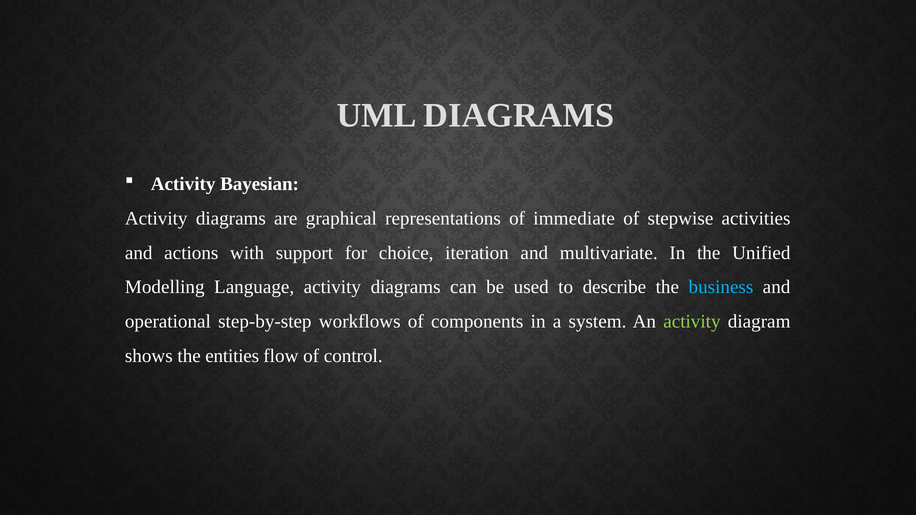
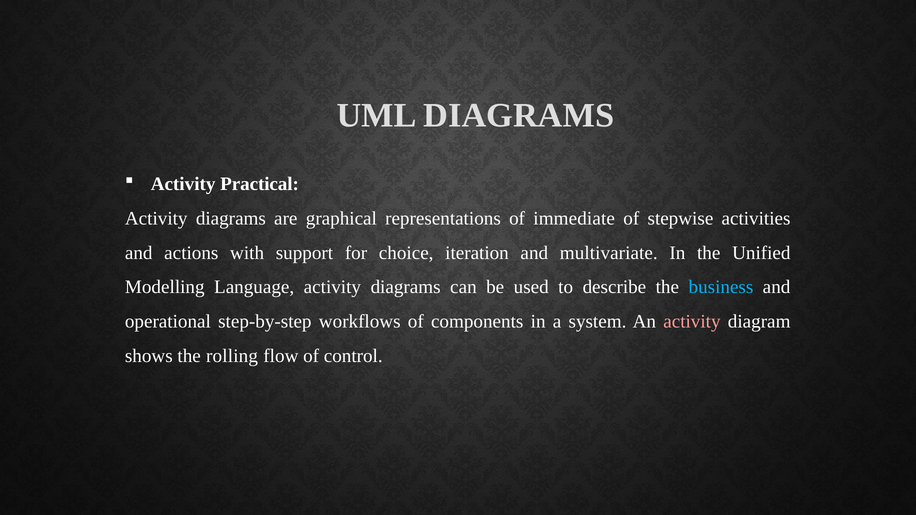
Bayesian: Bayesian -> Practical (260, 184)
activity colour: light green -> pink (692, 322)
entities: entities -> rolling (232, 356)
